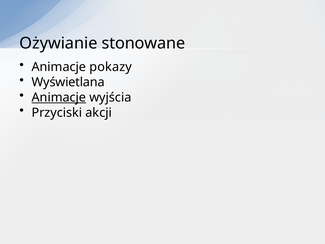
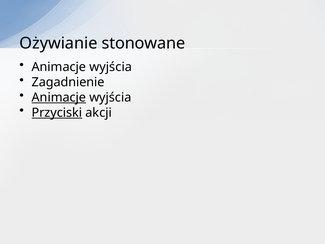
pokazy: pokazy -> wyjścia (111, 67)
Wyświetlana: Wyświetlana -> Zagadnienie (68, 82)
Przyciski underline: none -> present (57, 112)
